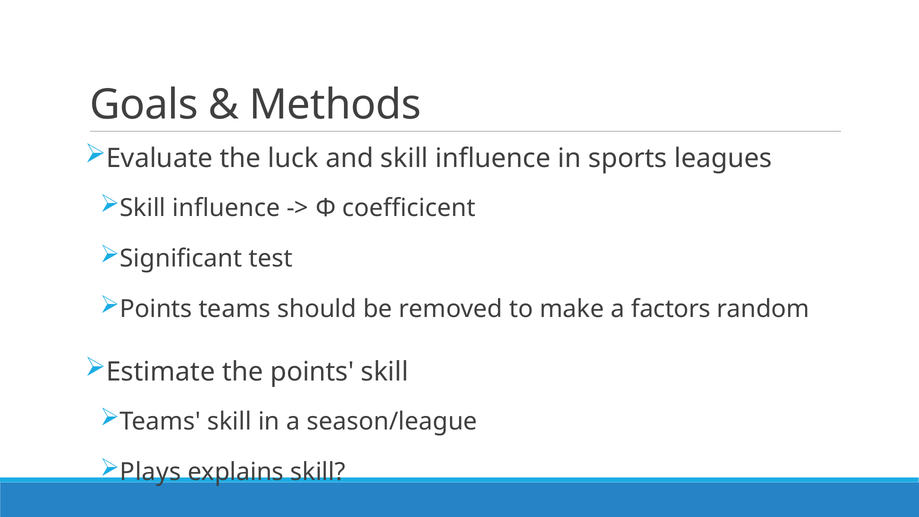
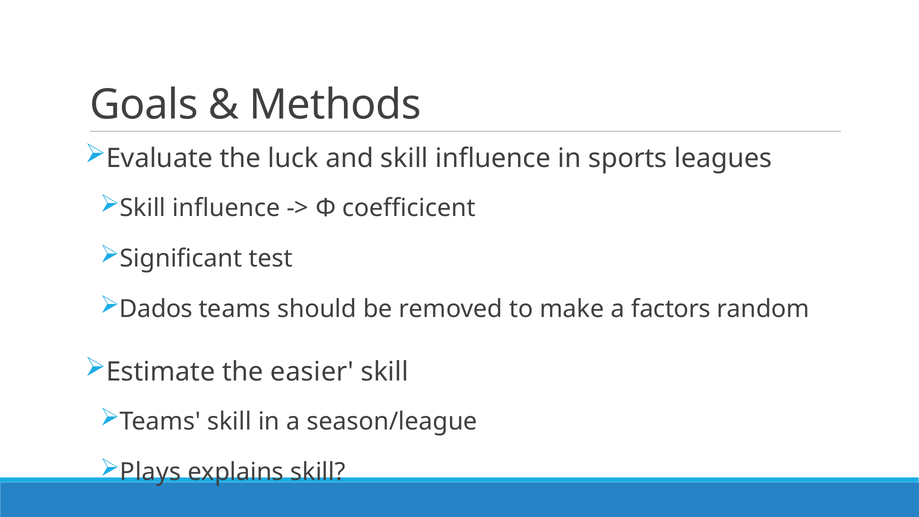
Points: Points -> Dados (156, 309)
the points: points -> easier (312, 372)
